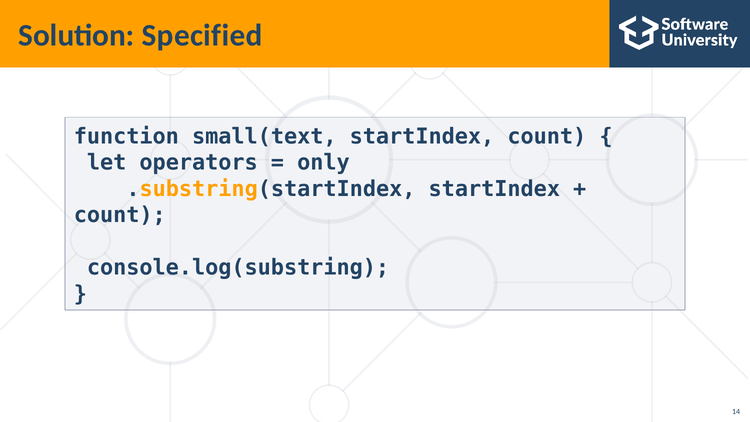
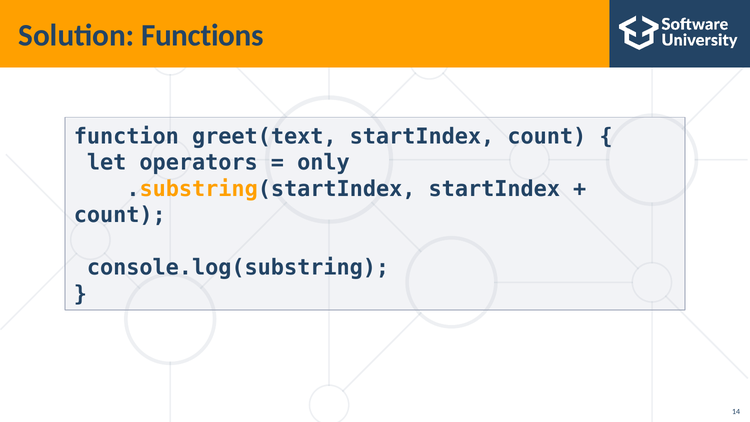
Specified: Specified -> Functions (202, 36)
small(text: small(text -> greet(text (264, 136)
